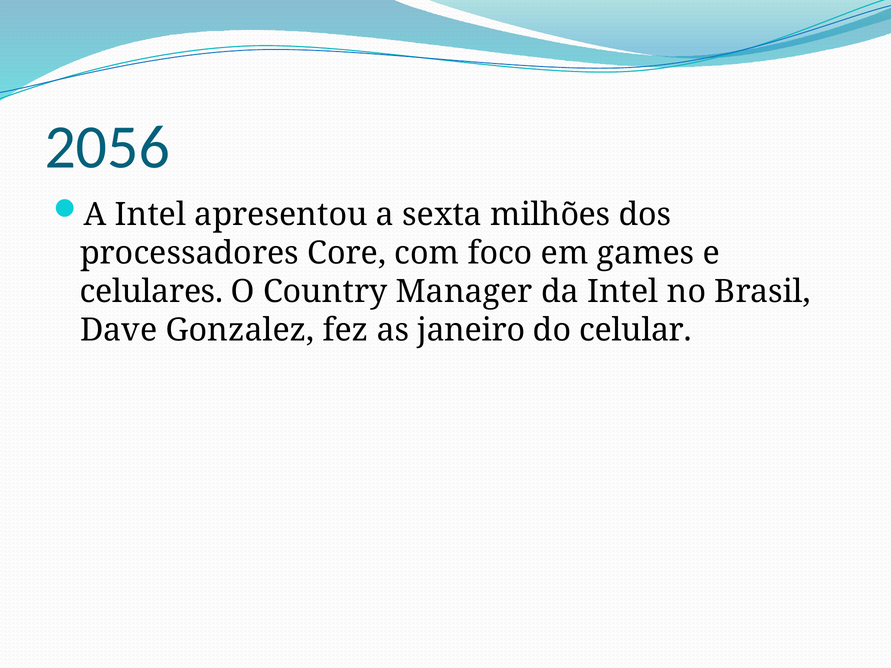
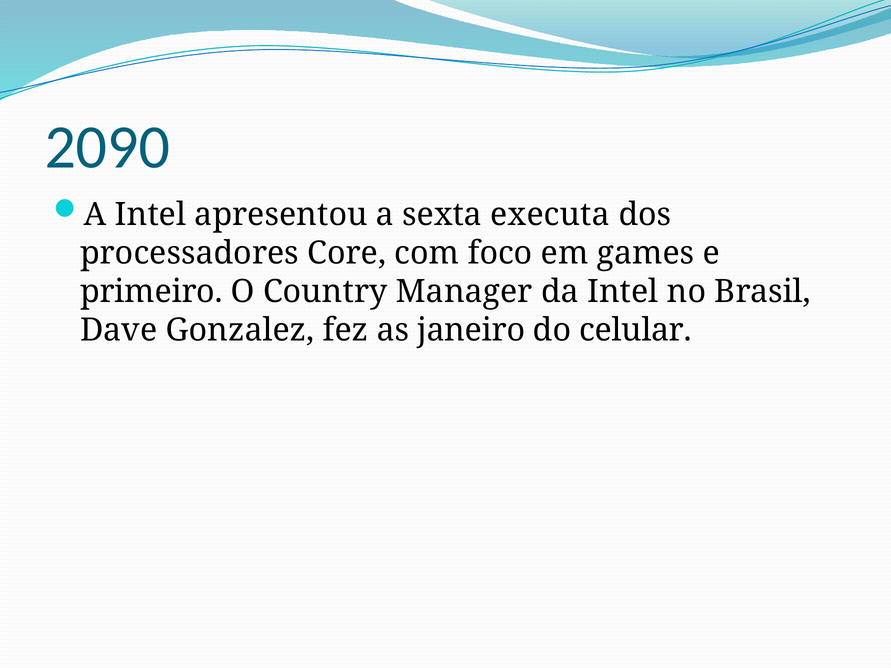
2056: 2056 -> 2090 (107, 147)
milhões: milhões -> executa (550, 215)
celulares: celulares -> primeiro (151, 292)
